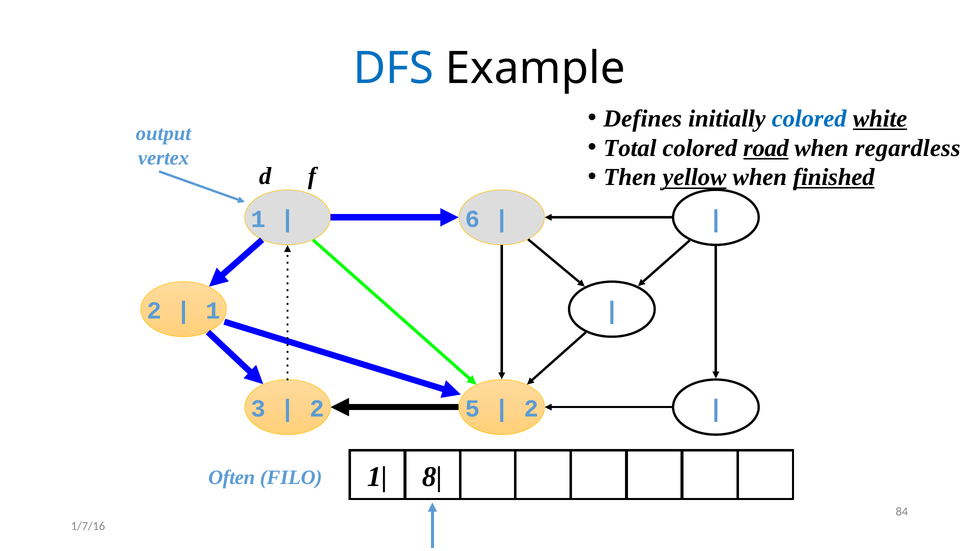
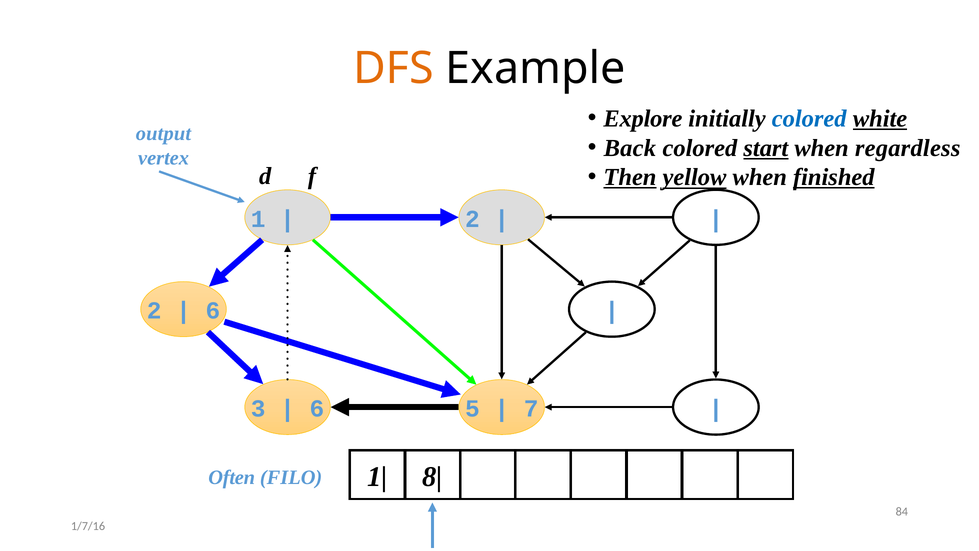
DFS colour: blue -> orange (393, 68)
Defines: Defines -> Explore (643, 118)
Total: Total -> Back (630, 148)
road: road -> start (766, 148)
Then underline: none -> present (630, 177)
6: 6 -> 2 (472, 219)
1: 1 -> 6 (213, 311)
2: 2 -> 6 (317, 409)
2: 2 -> 7 (531, 409)
